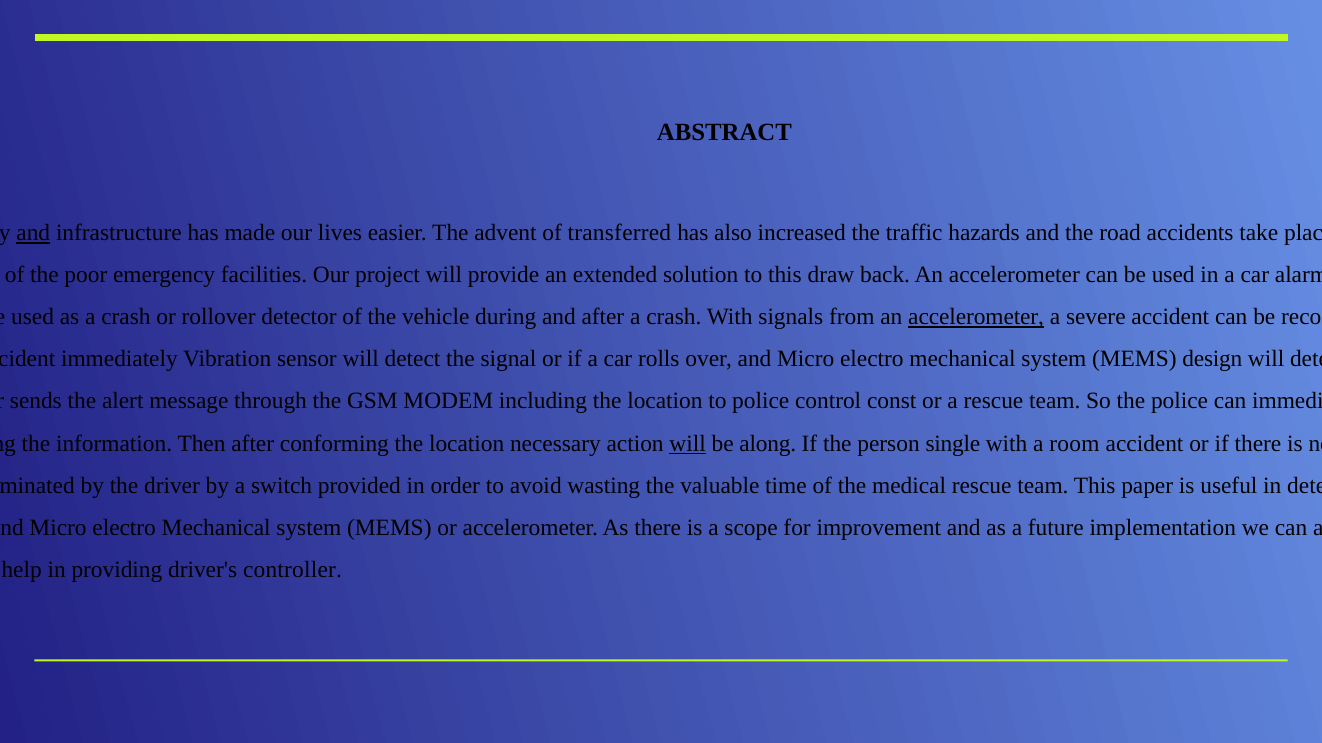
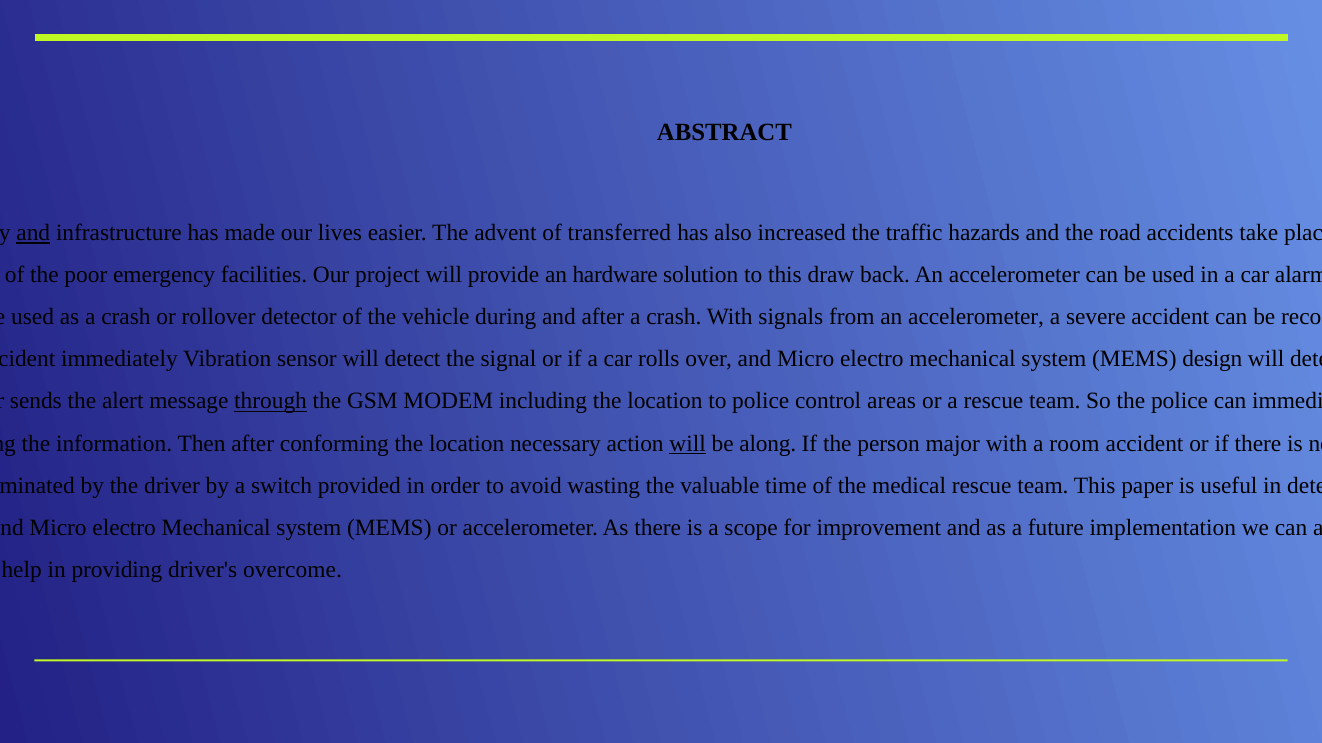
extended: extended -> hardware (615, 275)
accelerometer underline: present -> none (976, 317)
through underline: none -> present (271, 402)
const: const -> areas (892, 402)
single: single -> major (953, 444)
driver's controller: controller -> overcome (293, 570)
